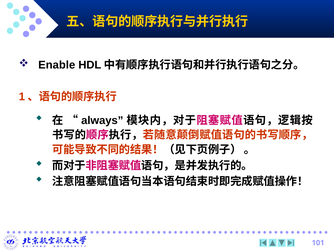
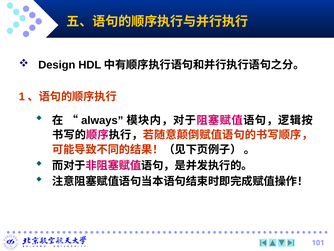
Enable: Enable -> Design (57, 65)
